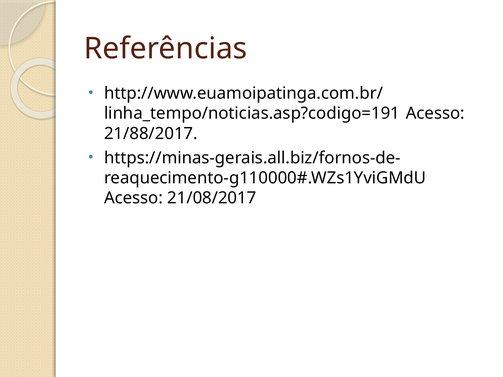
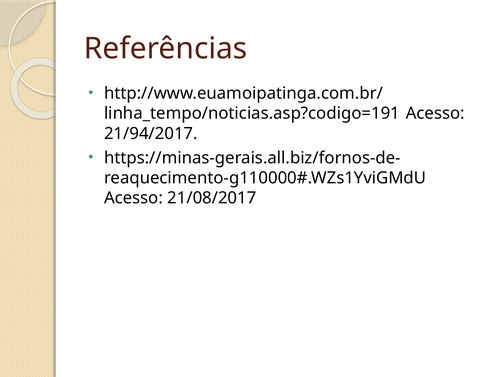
21/88/2017: 21/88/2017 -> 21/94/2017 (151, 134)
